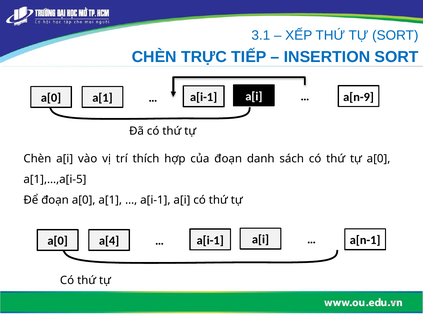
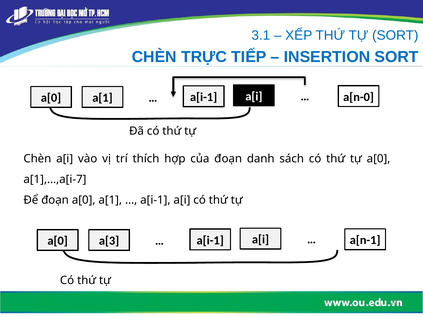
a[n-9: a[n-9 -> a[n-0 (359, 97)
a[1],…,a[i-5: a[1],…,a[i-5 -> a[1],…,a[i-7 (55, 180)
a[4: a[4 -> a[3 (109, 241)
